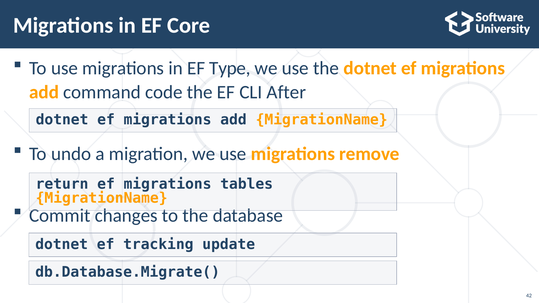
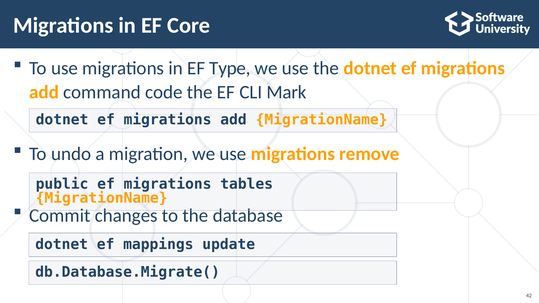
After: After -> Mark (287, 92)
return: return -> public (62, 184)
tracking: tracking -> mappings (158, 244)
